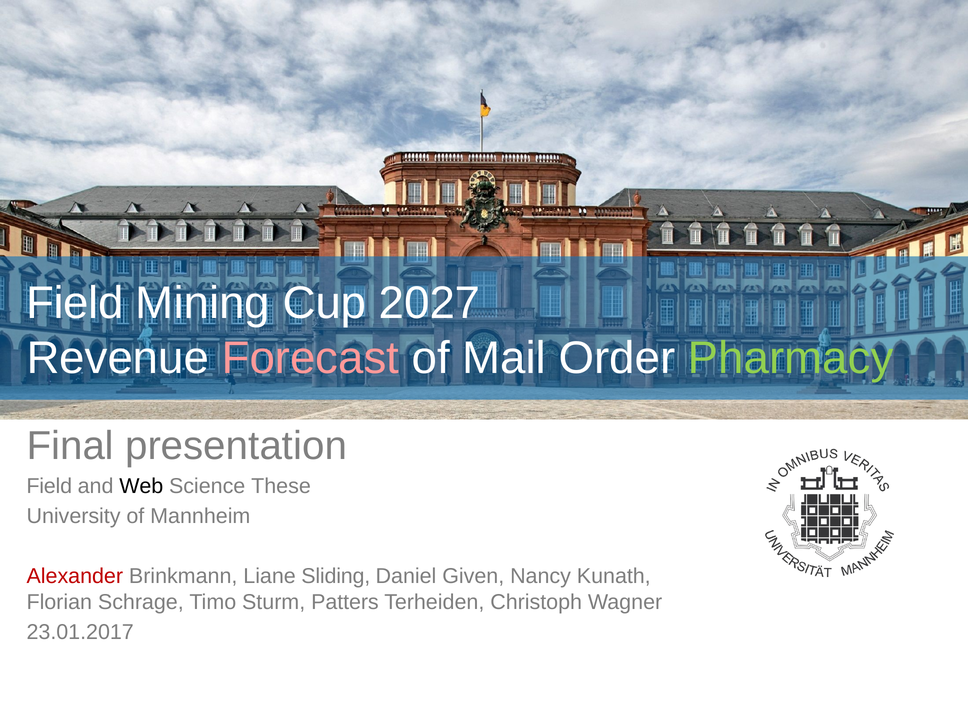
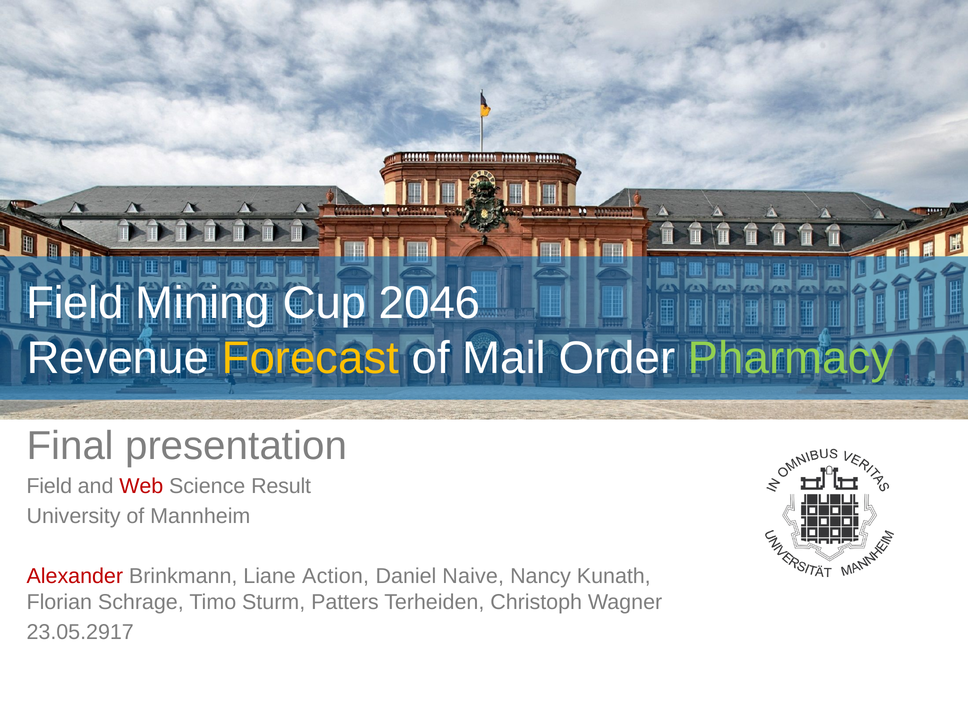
2027: 2027 -> 2046 (430, 303)
Forecast colour: pink -> yellow (310, 358)
Web colour: black -> red (141, 486)
These: These -> Result (281, 486)
Sliding: Sliding -> Action (336, 576)
Given: Given -> Naive (473, 576)
23.01.2017: 23.01.2017 -> 23.05.2917 (80, 632)
